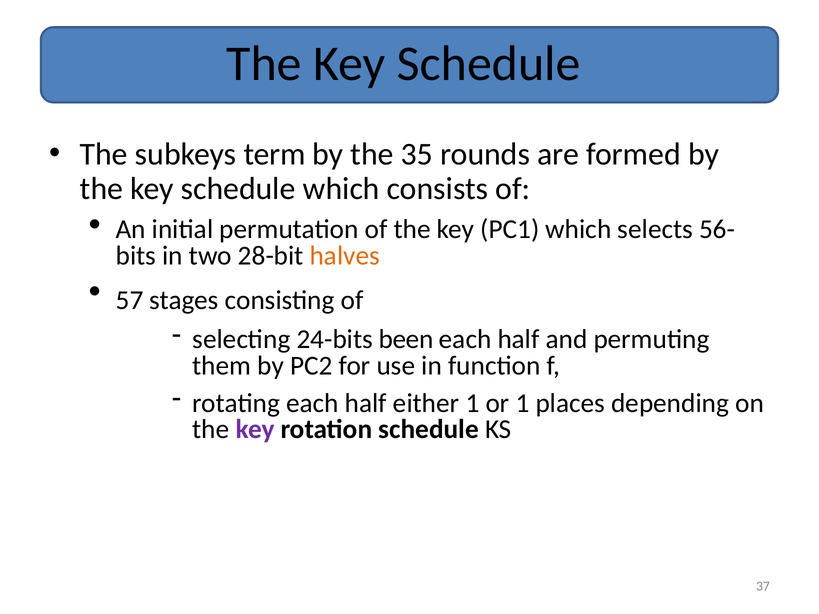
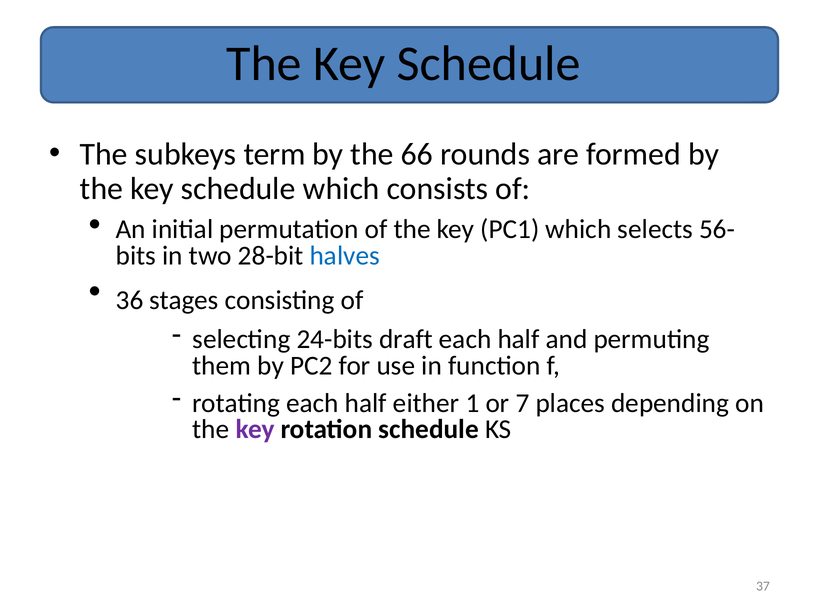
35: 35 -> 66 (417, 155)
halves colour: orange -> blue (345, 256)
57: 57 -> 36 (130, 300)
been: been -> draft (406, 340)
or 1: 1 -> 7 (523, 403)
